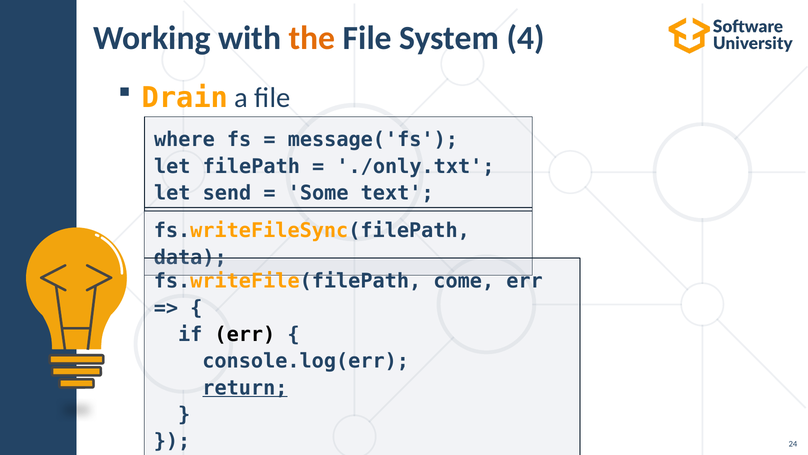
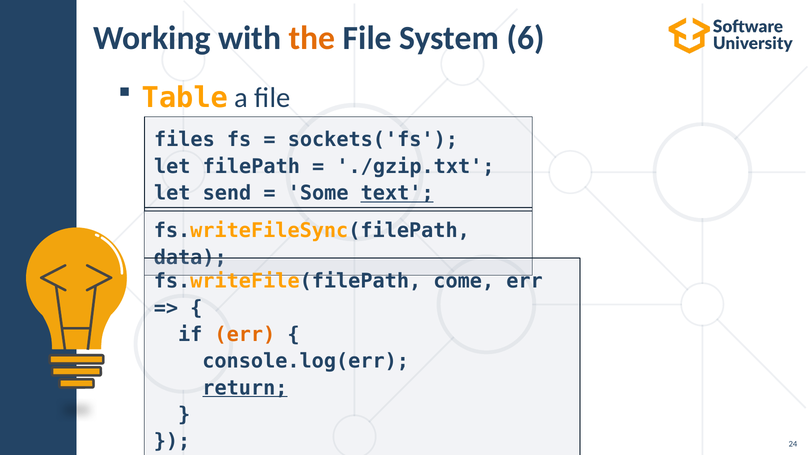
4: 4 -> 6 (526, 38)
Drain: Drain -> Table (185, 98)
where: where -> files (184, 140)
message('fs: message('fs -> sockets('fs (373, 140)
./only.txt: ./only.txt -> ./gzip.txt (415, 166)
text underline: none -> present (397, 193)
err colour: black -> orange (245, 334)
